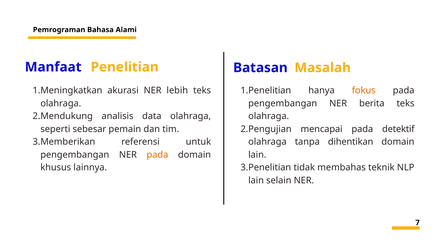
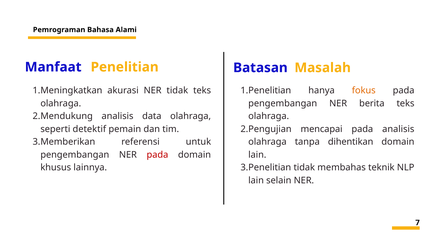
NER lebih: lebih -> tidak (177, 91)
pada detektif: detektif -> analisis (398, 129)
sebesar: sebesar -> detektif (89, 129)
pada colour: orange -> red (157, 155)
